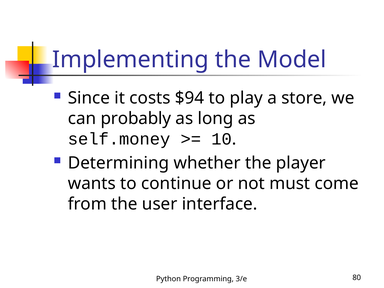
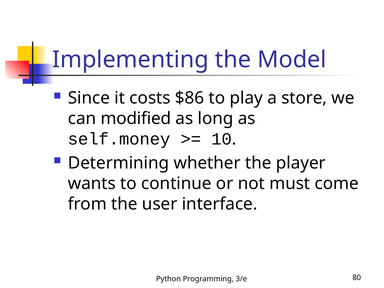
$94: $94 -> $86 (190, 98)
probably: probably -> modified (136, 119)
